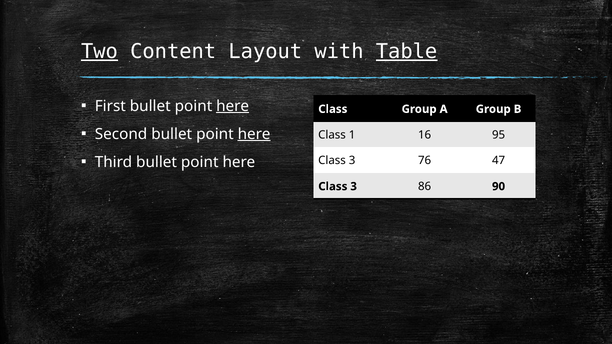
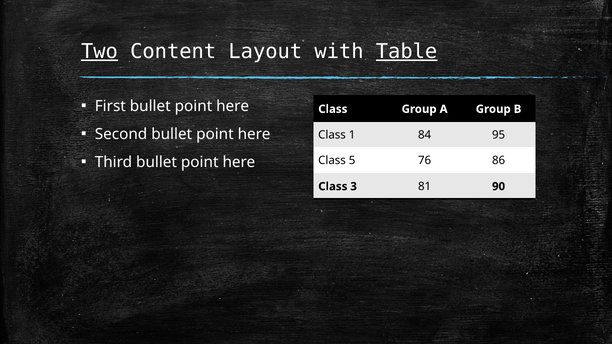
here underline: present -> none (233, 106)
here underline: present -> none (254, 134)
16: 16 -> 84 (425, 135)
3: 3 -> 5 (352, 161)
47: 47 -> 86 (499, 161)
86: 86 -> 81 (425, 187)
